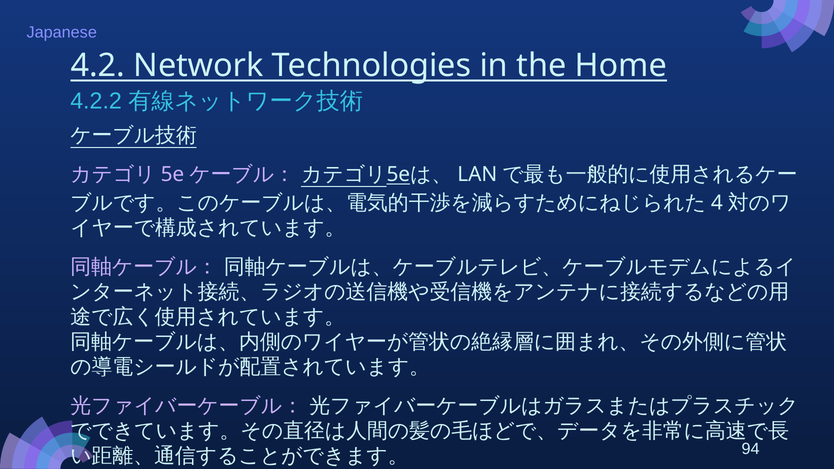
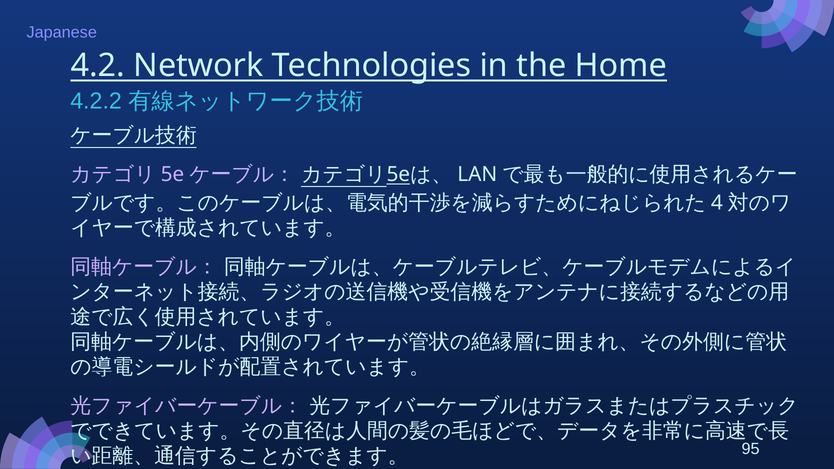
94: 94 -> 95 (751, 449)
